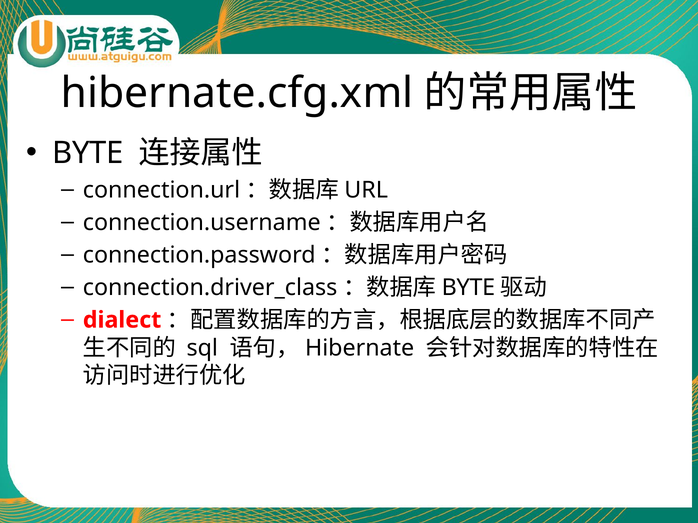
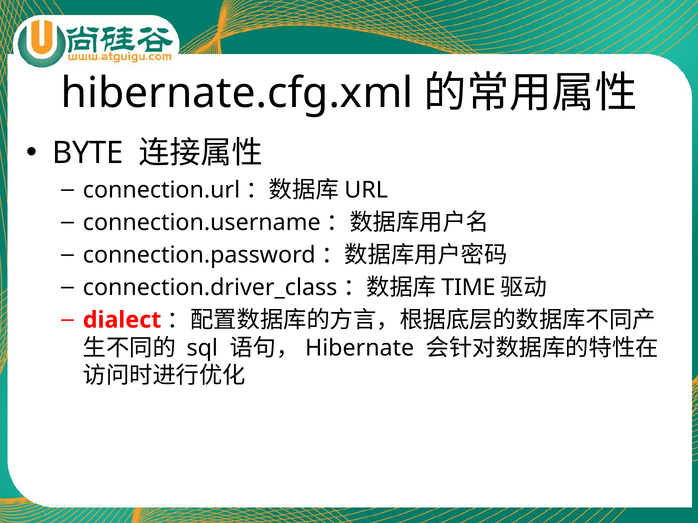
BYTE: BYTE -> TIME (468, 288)
